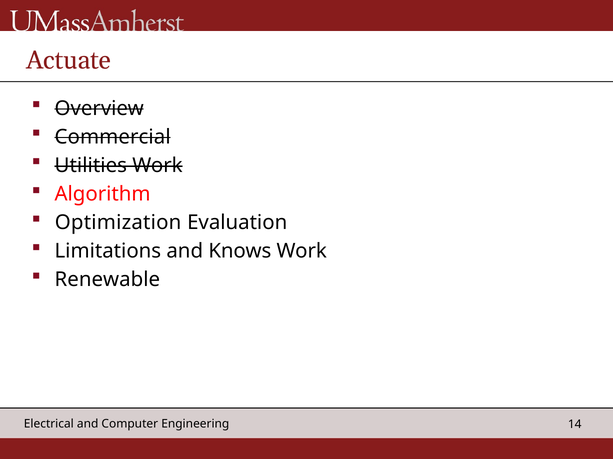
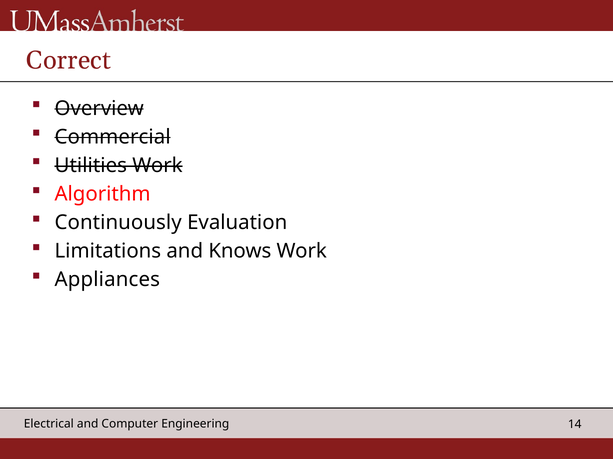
Actuate: Actuate -> Correct (69, 60)
Optimization: Optimization -> Continuously (118, 223)
Renewable: Renewable -> Appliances (107, 280)
